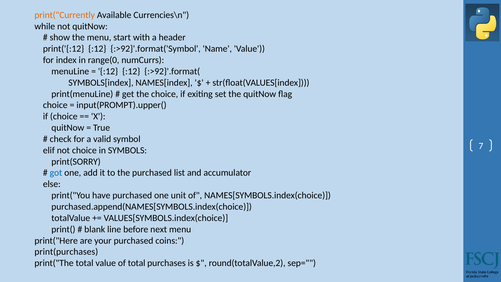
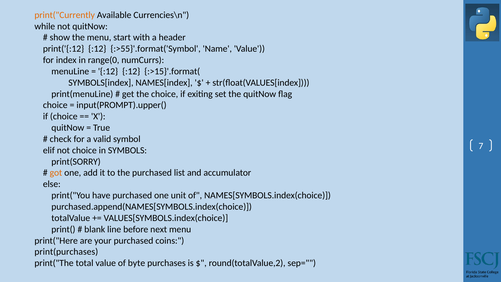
:>92}'.format('Symbol: :>92}'.format('Symbol -> :>55}'.format('Symbol (156, 49)
:>92}'.format(: :>92}'.format( -> :>15}'.format( (172, 71)
got colour: blue -> orange (56, 173)
of total: total -> byte (137, 263)
